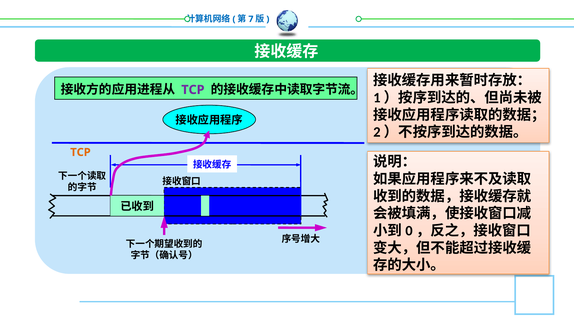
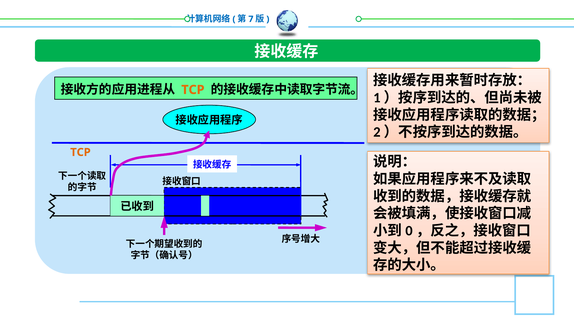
TCP colour: purple -> orange (193, 90)
